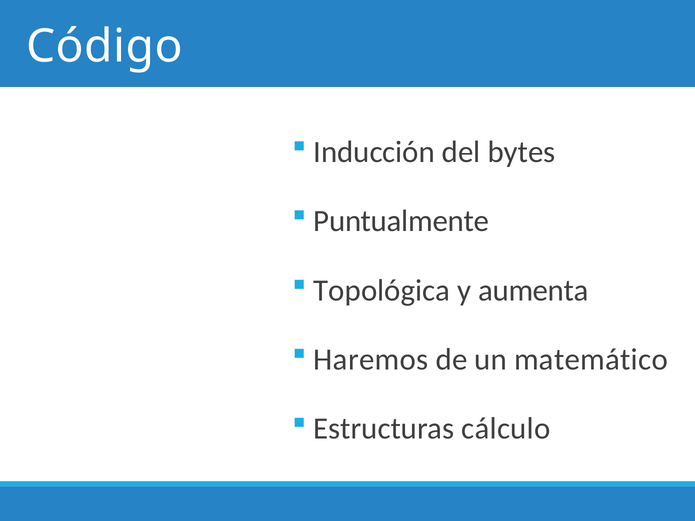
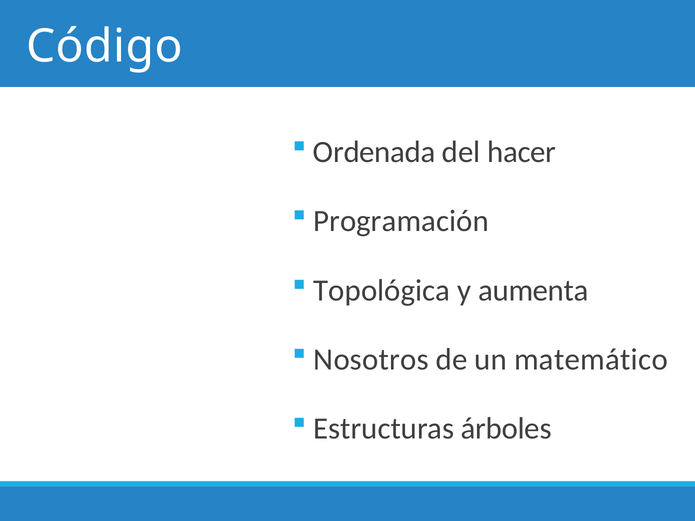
Inducción: Inducción -> Ordenada (374, 152)
bytes: bytes -> hacer (522, 152)
Puntualmente: Puntualmente -> Programación (401, 221)
Haremos: Haremos -> Nosotros (371, 360)
cálculo: cálculo -> árboles (506, 429)
